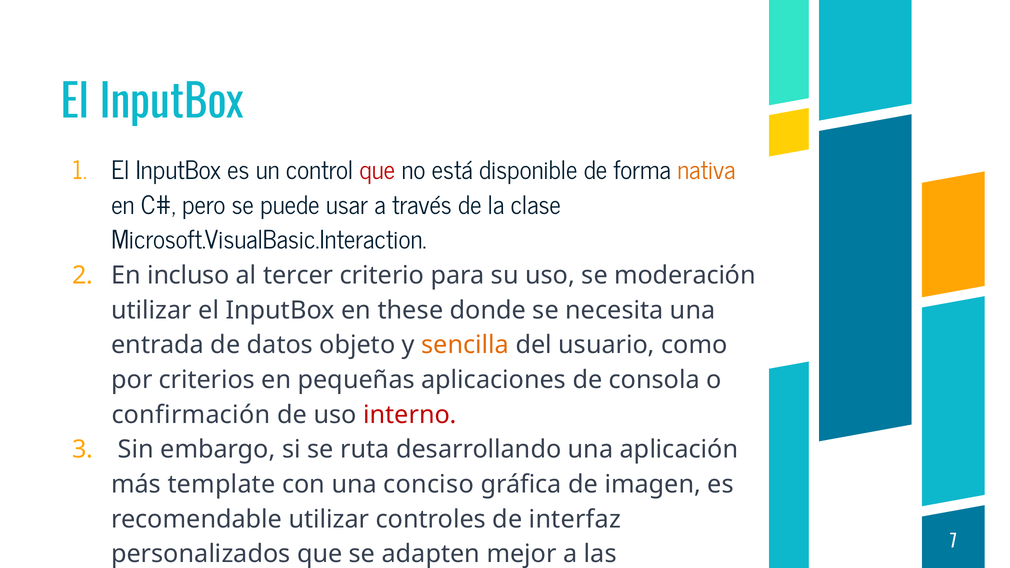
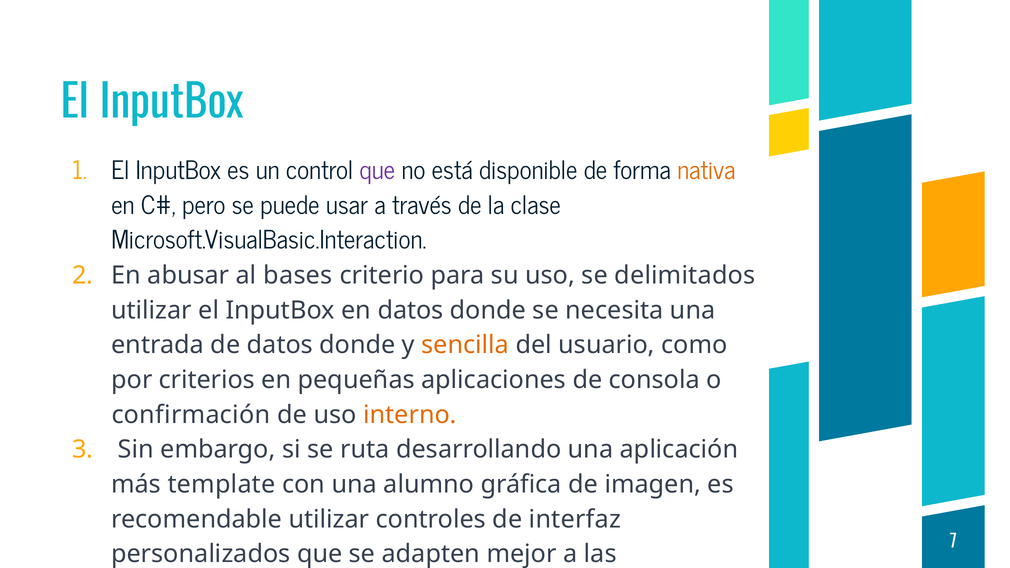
que colour: red -> purple (377, 171)
incluso: incluso -> abusar (188, 276)
tercer: tercer -> bases (298, 276)
moderación: moderación -> delimitados (685, 276)
en these: these -> datos (411, 310)
de datos objeto: objeto -> donde (357, 345)
interno colour: red -> orange (410, 415)
conciso: conciso -> alumno (429, 485)
